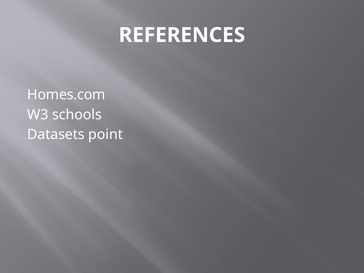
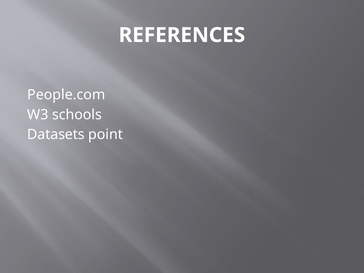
Homes.com: Homes.com -> People.com (66, 95)
